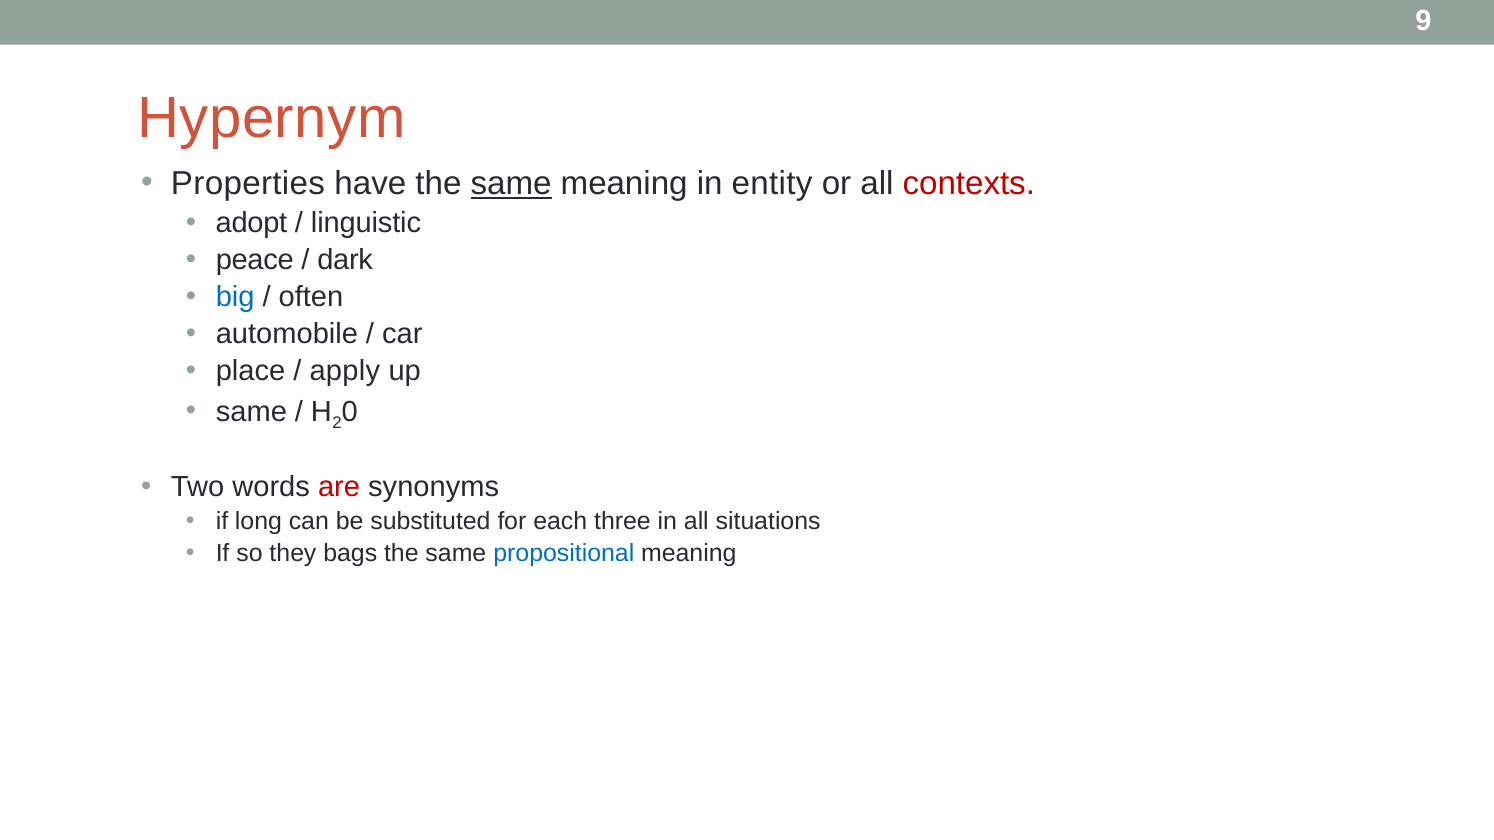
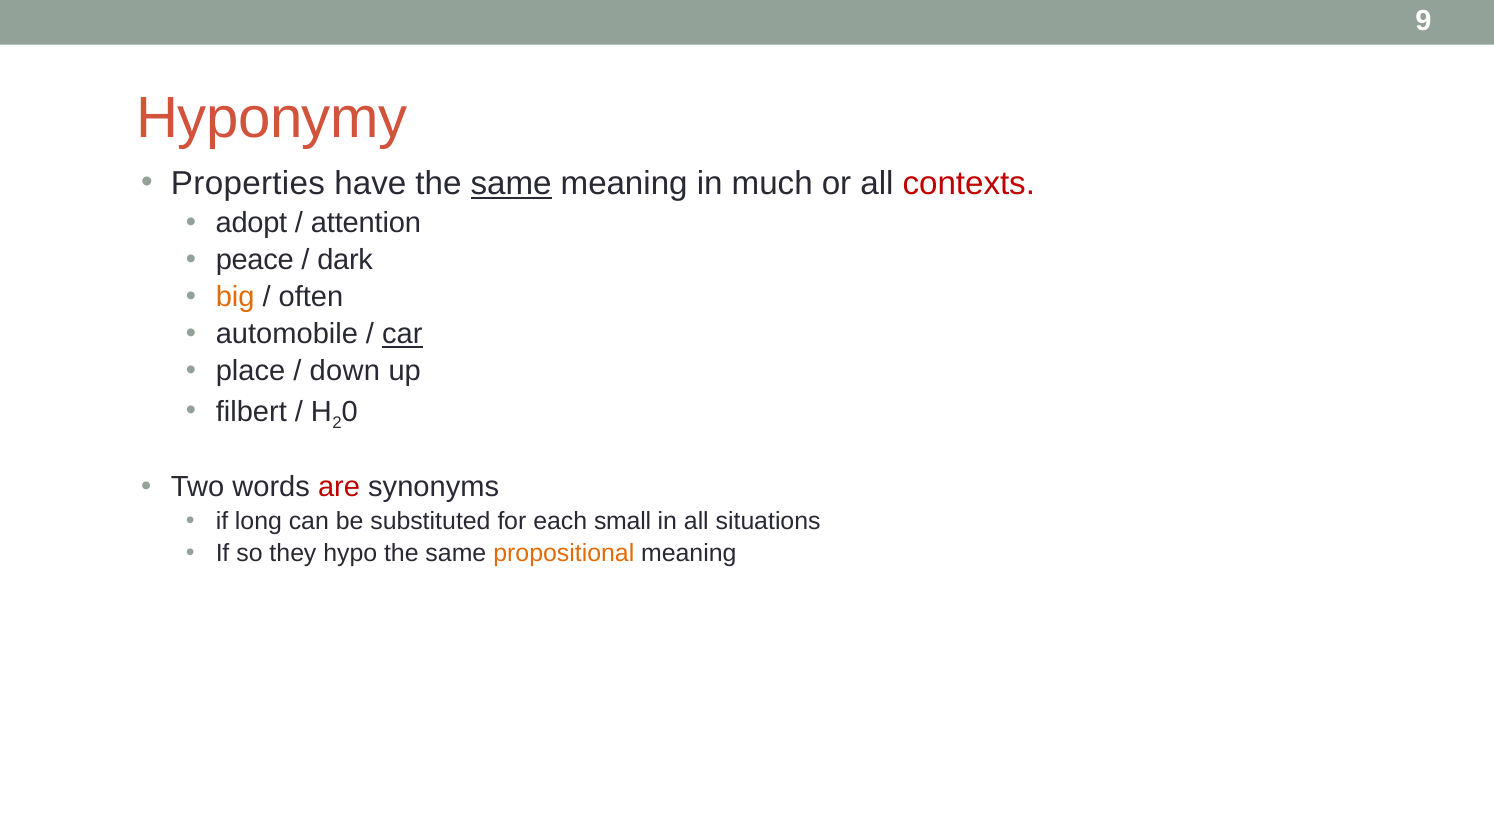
Hypernym: Hypernym -> Hyponymy (272, 119)
entity: entity -> much (772, 184)
linguistic: linguistic -> attention (366, 223)
big colour: blue -> orange (235, 297)
car underline: none -> present (402, 334)
apply: apply -> down (345, 372)
same: same -> filbert (251, 412)
three: three -> small (623, 522)
bags: bags -> hypo (350, 554)
propositional colour: blue -> orange (564, 554)
